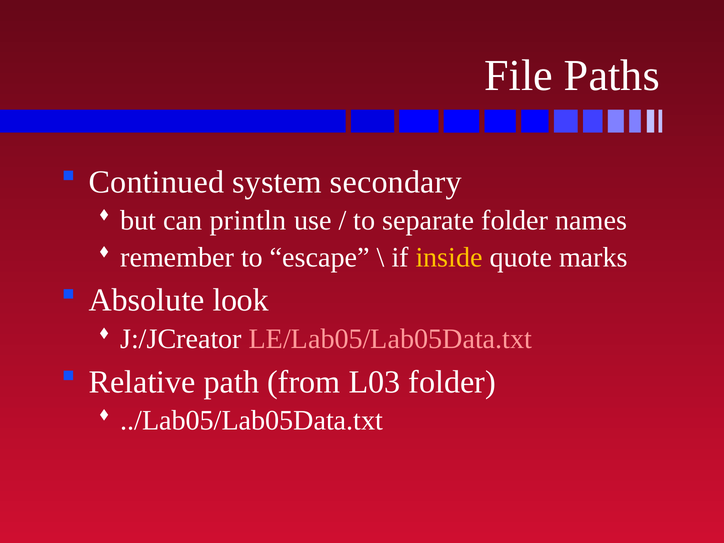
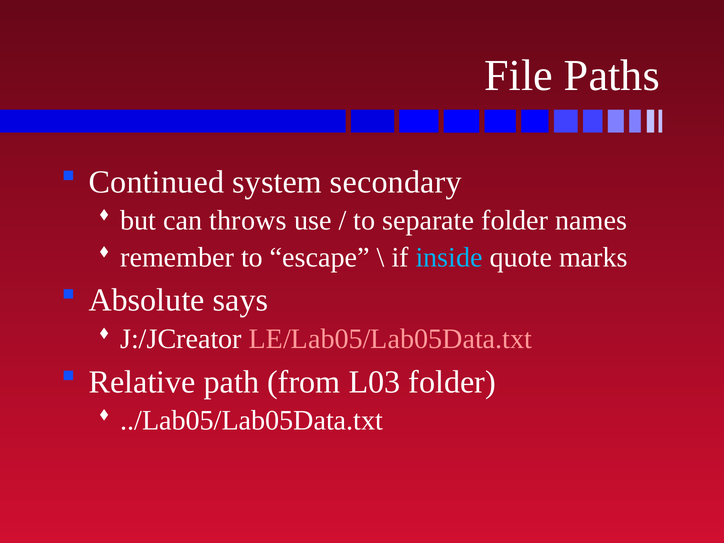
println: println -> throws (248, 221)
inside colour: yellow -> light blue (449, 257)
look: look -> says (240, 300)
